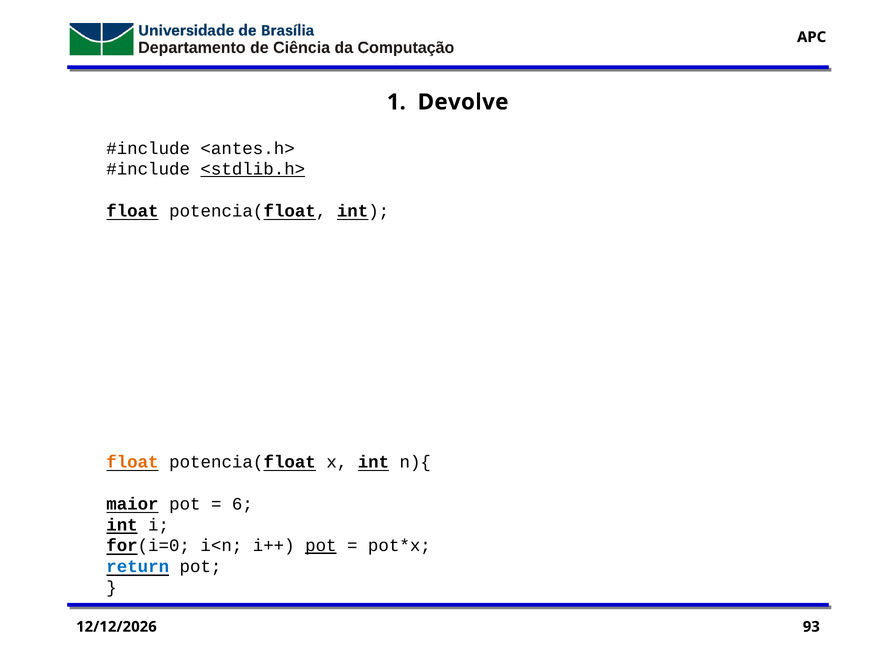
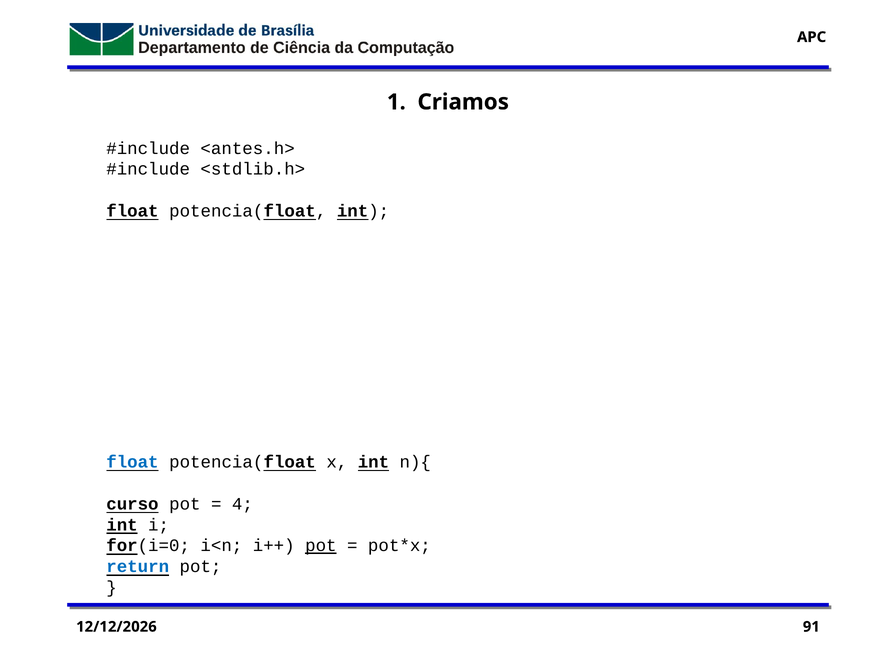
Devolve: Devolve -> Criamos (463, 102)
<stdlib.h> underline: present -> none (253, 169)
float colour: orange -> blue (132, 462)
maior: maior -> curso (132, 504)
6: 6 -> 4 (242, 504)
93: 93 -> 91 (811, 627)
